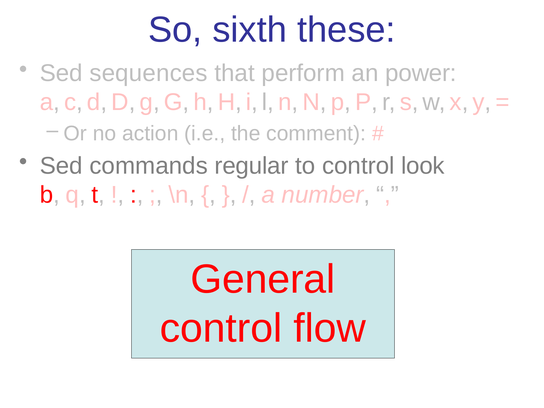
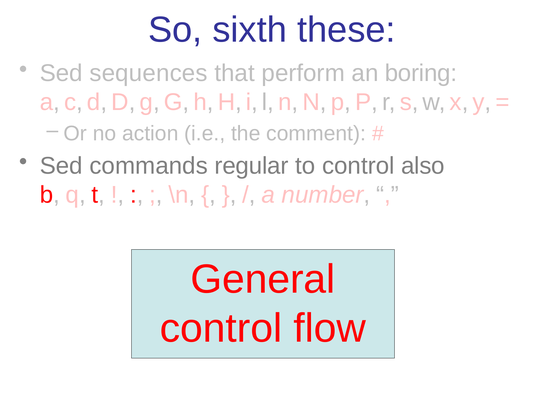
power: power -> boring (421, 73)
look: look -> also (423, 166)
